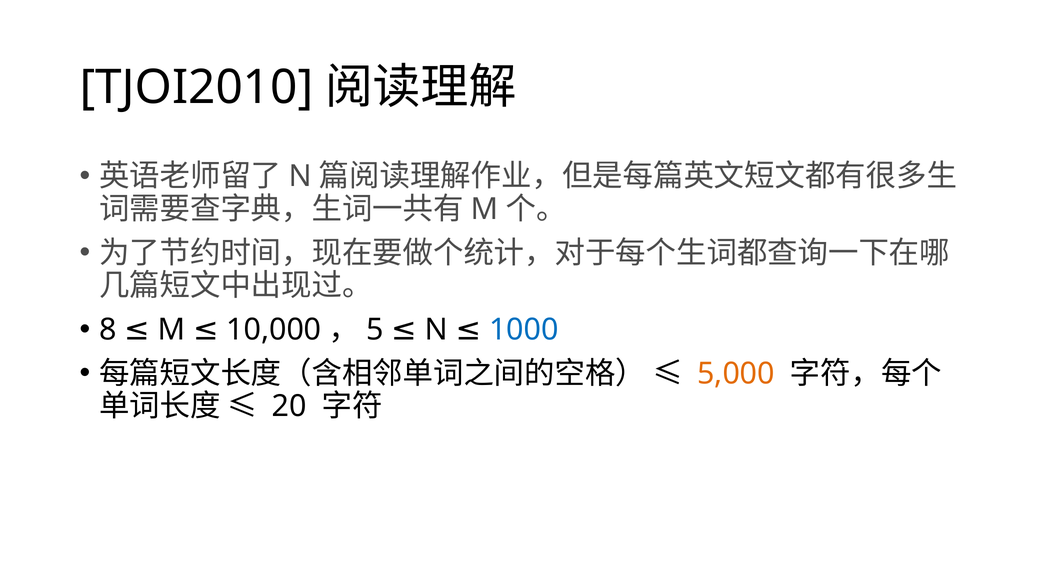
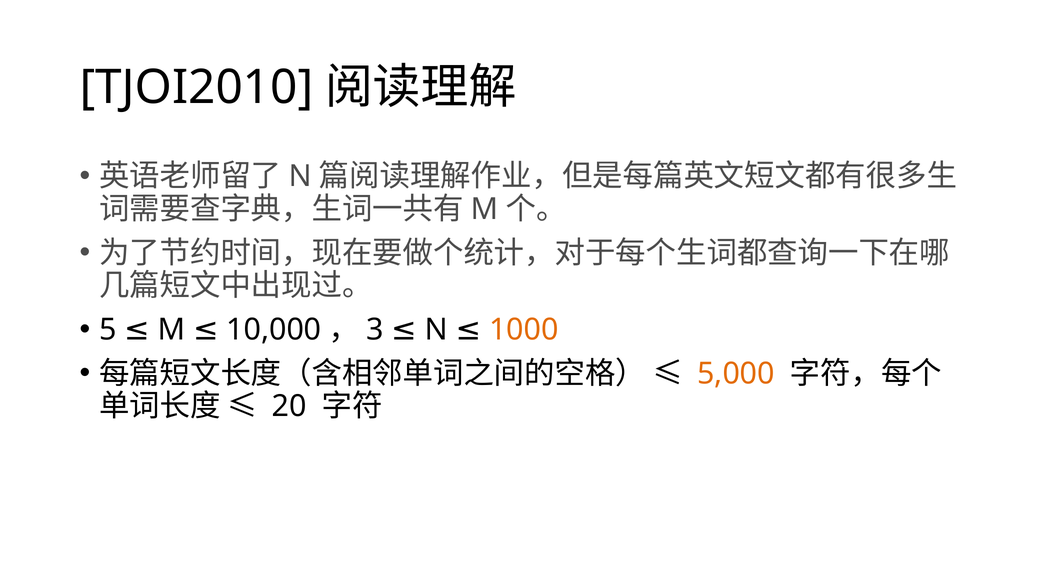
8: 8 -> 5 (108, 330)
5: 5 -> 3 (375, 330)
1000 colour: blue -> orange (524, 330)
